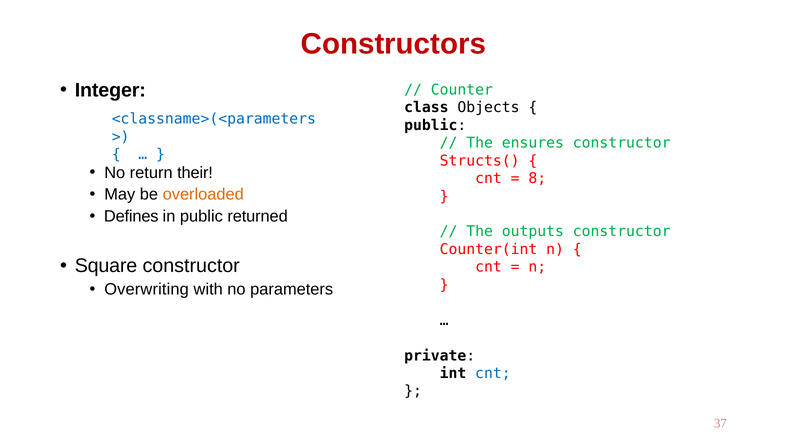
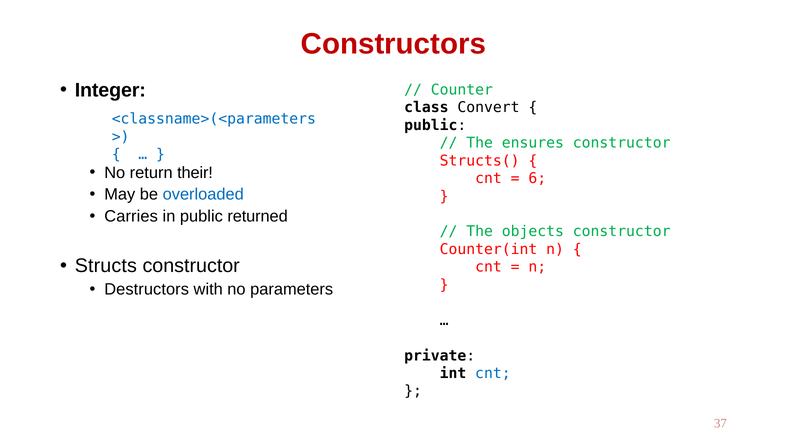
Objects: Objects -> Convert (488, 108)
8: 8 -> 6 (537, 178)
overloaded colour: orange -> blue (203, 194)
Defines: Defines -> Carries (131, 216)
outputs: outputs -> objects (533, 231)
Square: Square -> Structs (106, 266)
Overwriting: Overwriting -> Destructors (147, 289)
